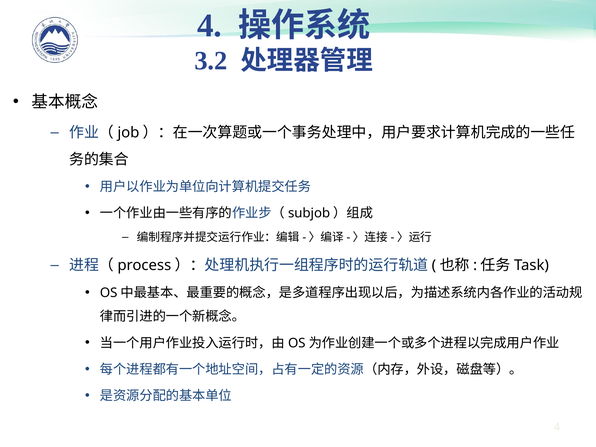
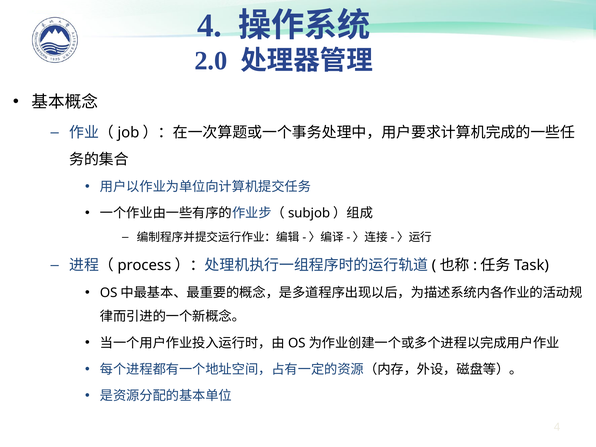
3.2: 3.2 -> 2.0 (211, 61)
